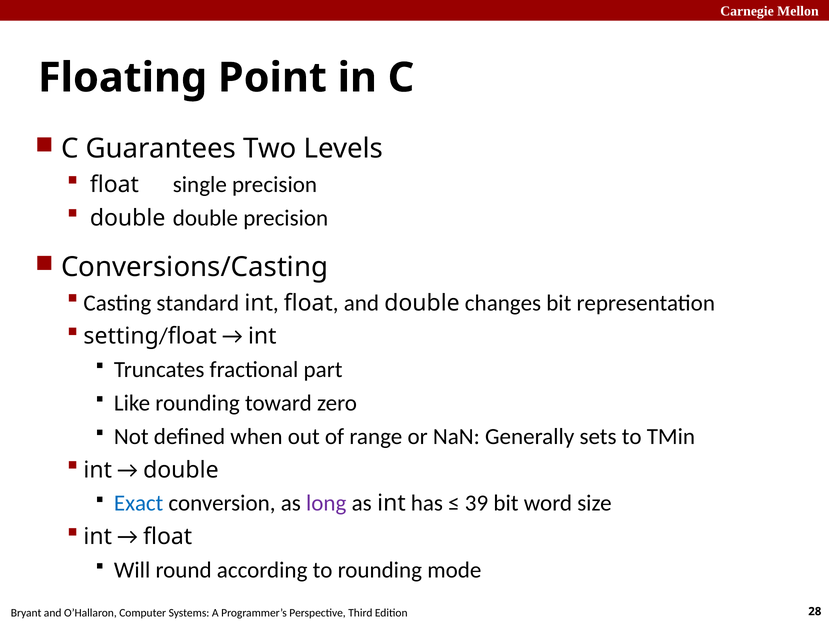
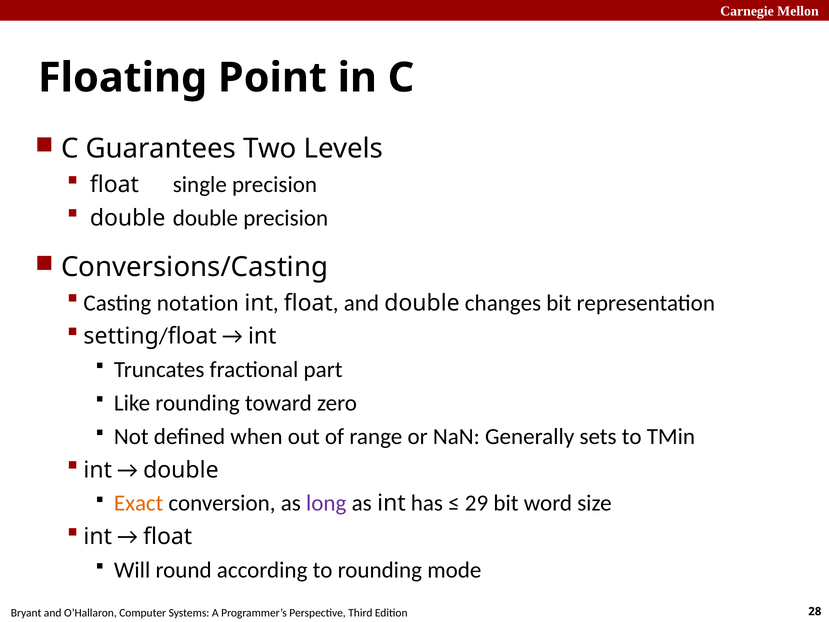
standard: standard -> notation (198, 303)
Exact colour: blue -> orange (139, 503)
39: 39 -> 29 (477, 503)
